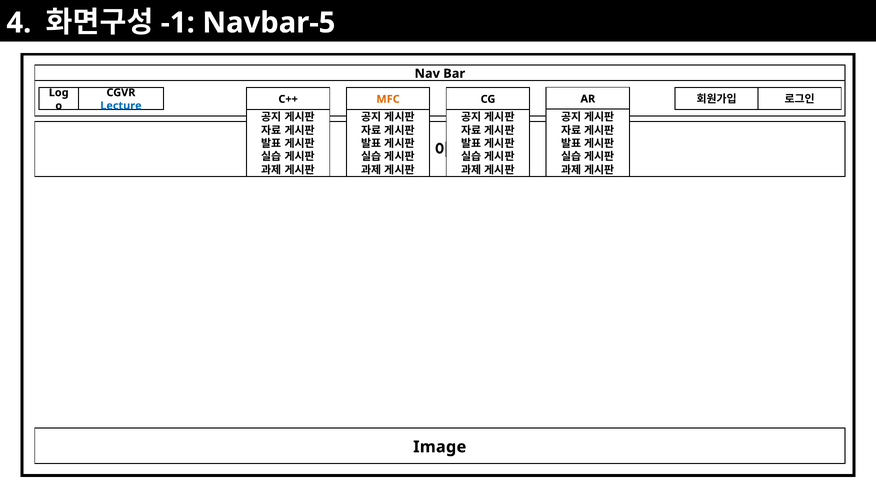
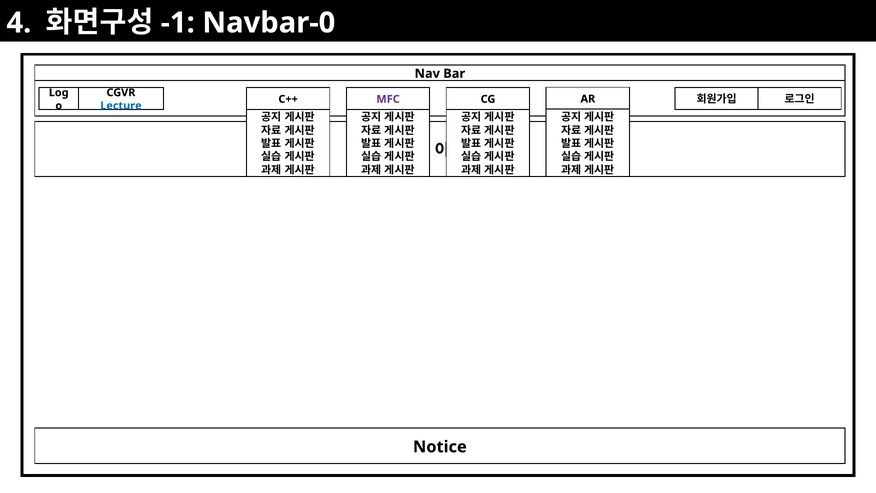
Navbar-5: Navbar-5 -> Navbar-0 (269, 23)
MFC colour: orange -> purple (388, 99)
Image: Image -> Notice (440, 447)
